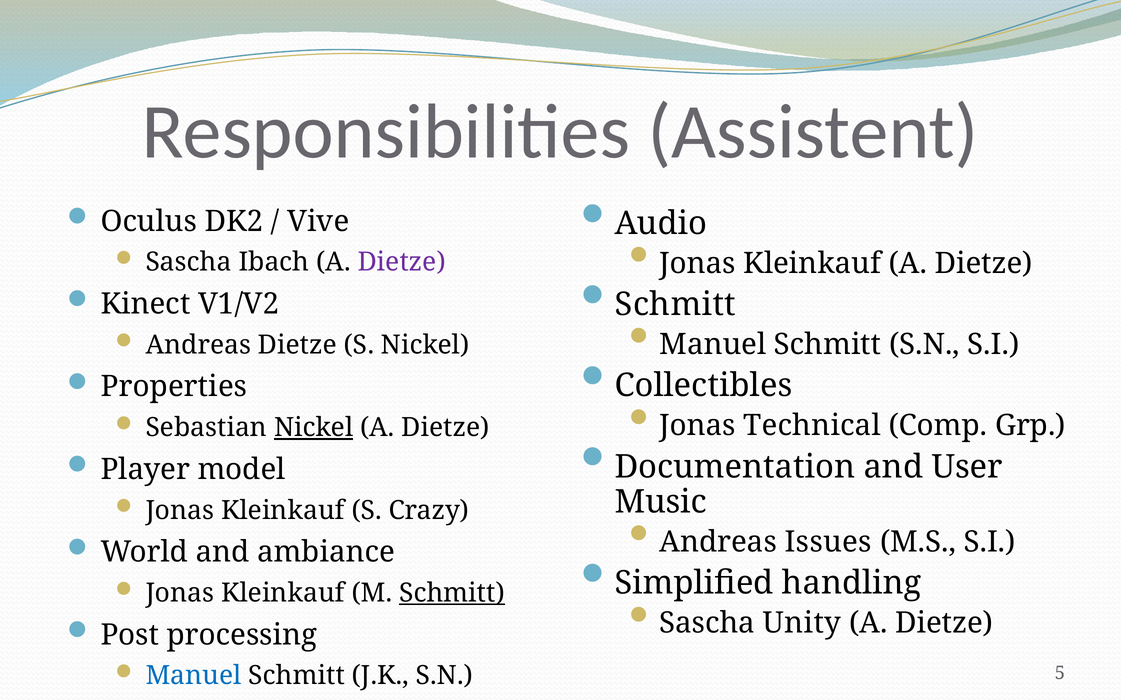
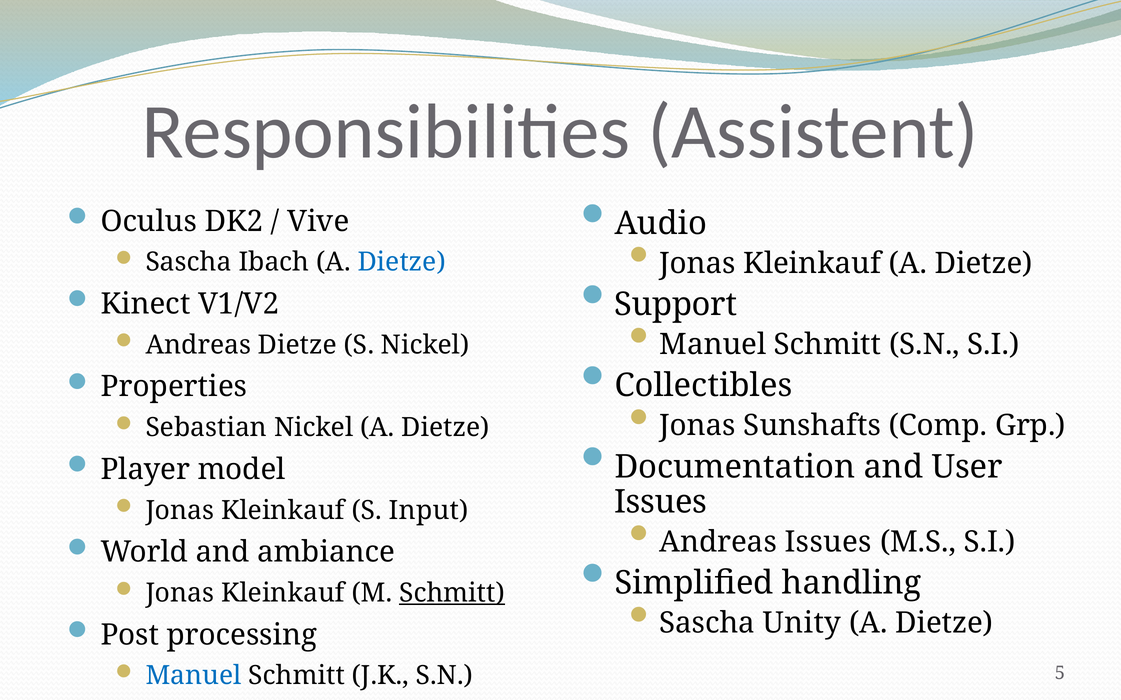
Dietze colour: purple -> blue (402, 262)
Schmitt: Schmitt -> Support (676, 305)
Technical: Technical -> Sunshafts (812, 426)
Nickel underline: present -> none (314, 428)
Music: Music -> Issues (661, 503)
Crazy: Crazy -> Input (429, 511)
